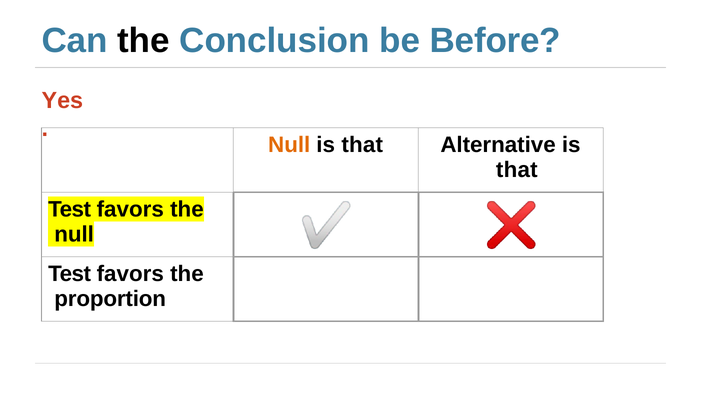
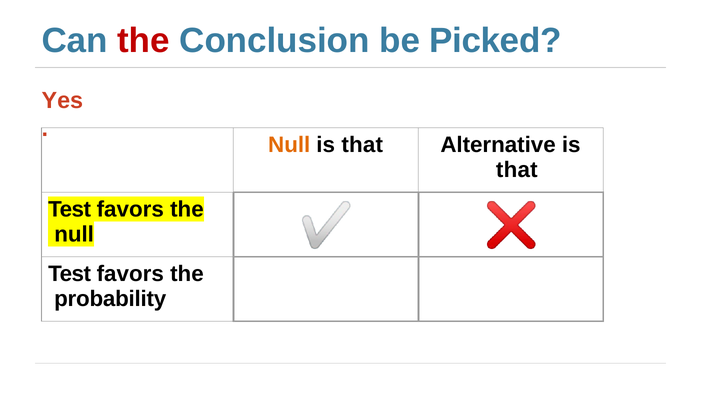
the colour: black -> red (144, 41)
Before: Before -> Picked (495, 41)
proportion: proportion -> probability (110, 299)
